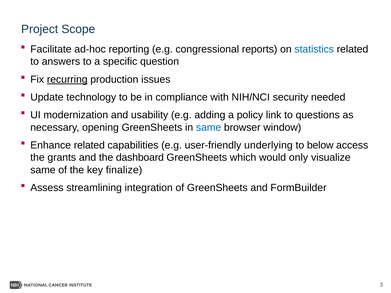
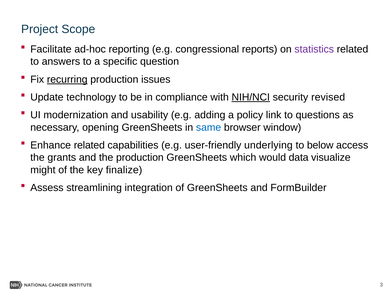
statistics colour: blue -> purple (314, 49)
NIH/NCI underline: none -> present (251, 97)
needed: needed -> revised (328, 97)
the dashboard: dashboard -> production (140, 158)
only: only -> data (299, 158)
same: same -> might (43, 170)
